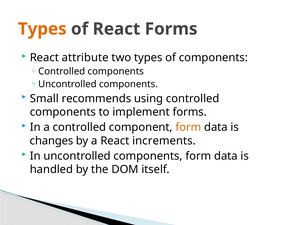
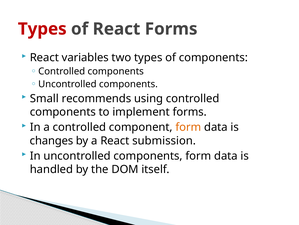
Types colour: orange -> red (42, 29)
attribute: attribute -> variables (85, 57)
increments: increments -> submission (164, 140)
